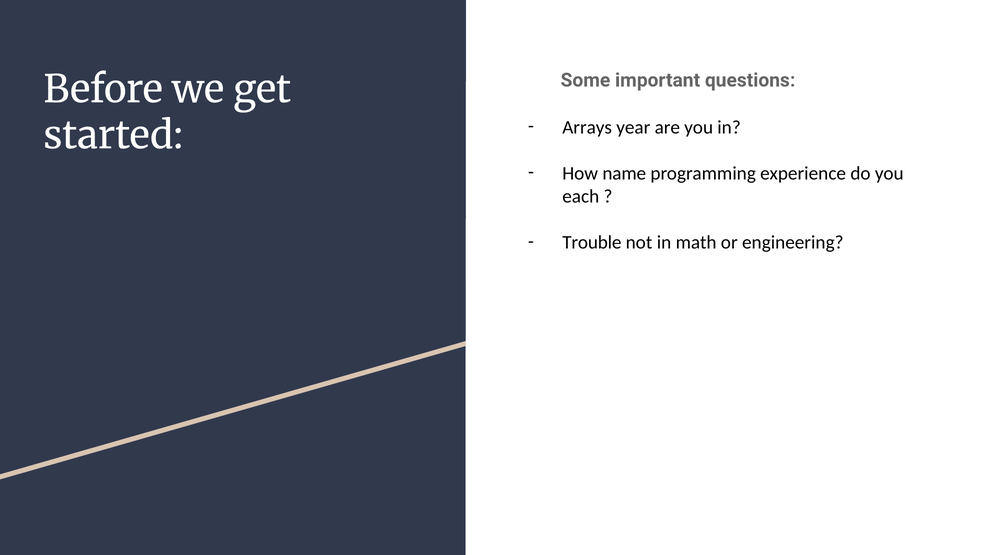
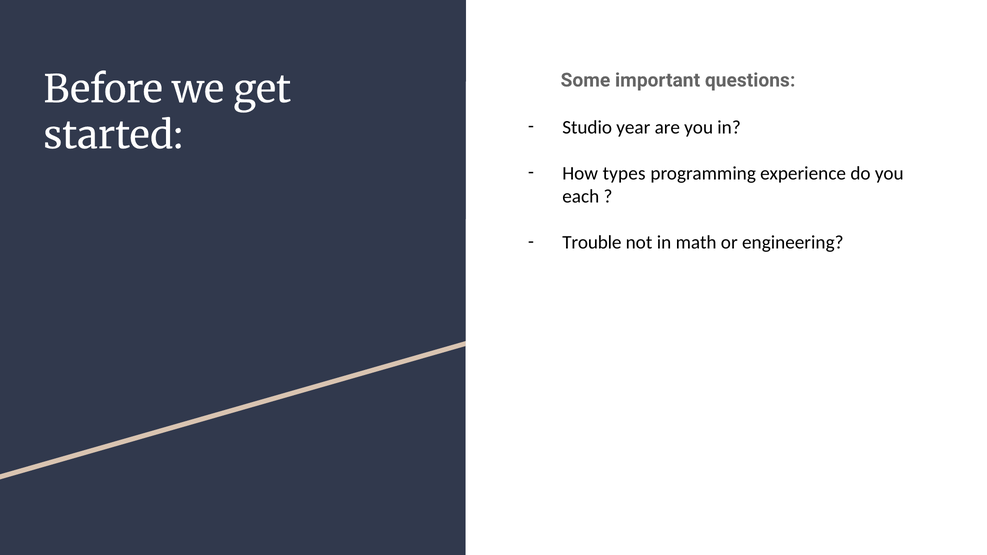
Arrays: Arrays -> Studio (587, 127)
name: name -> types (624, 173)
